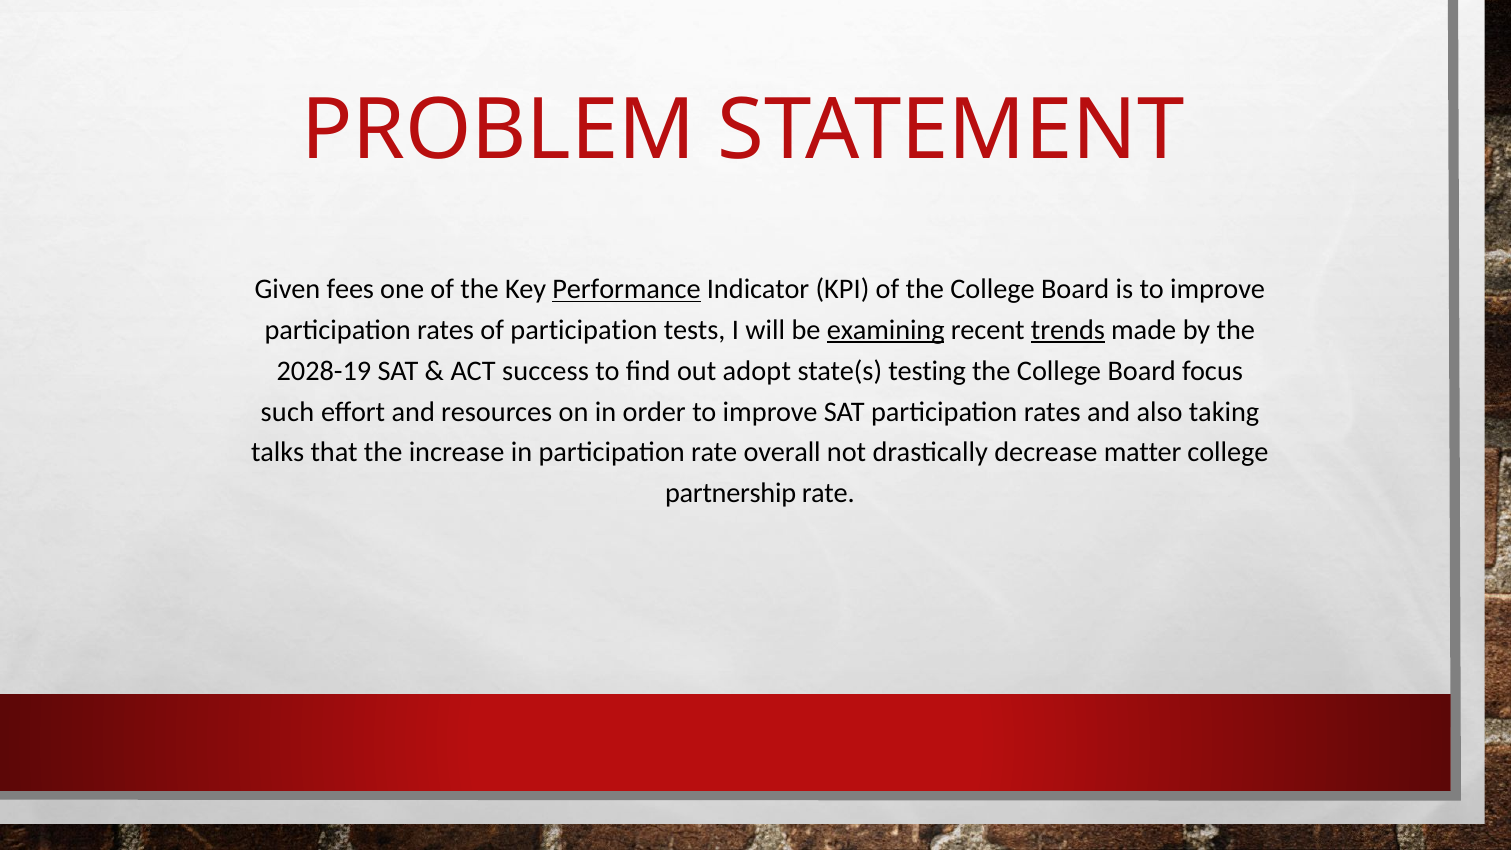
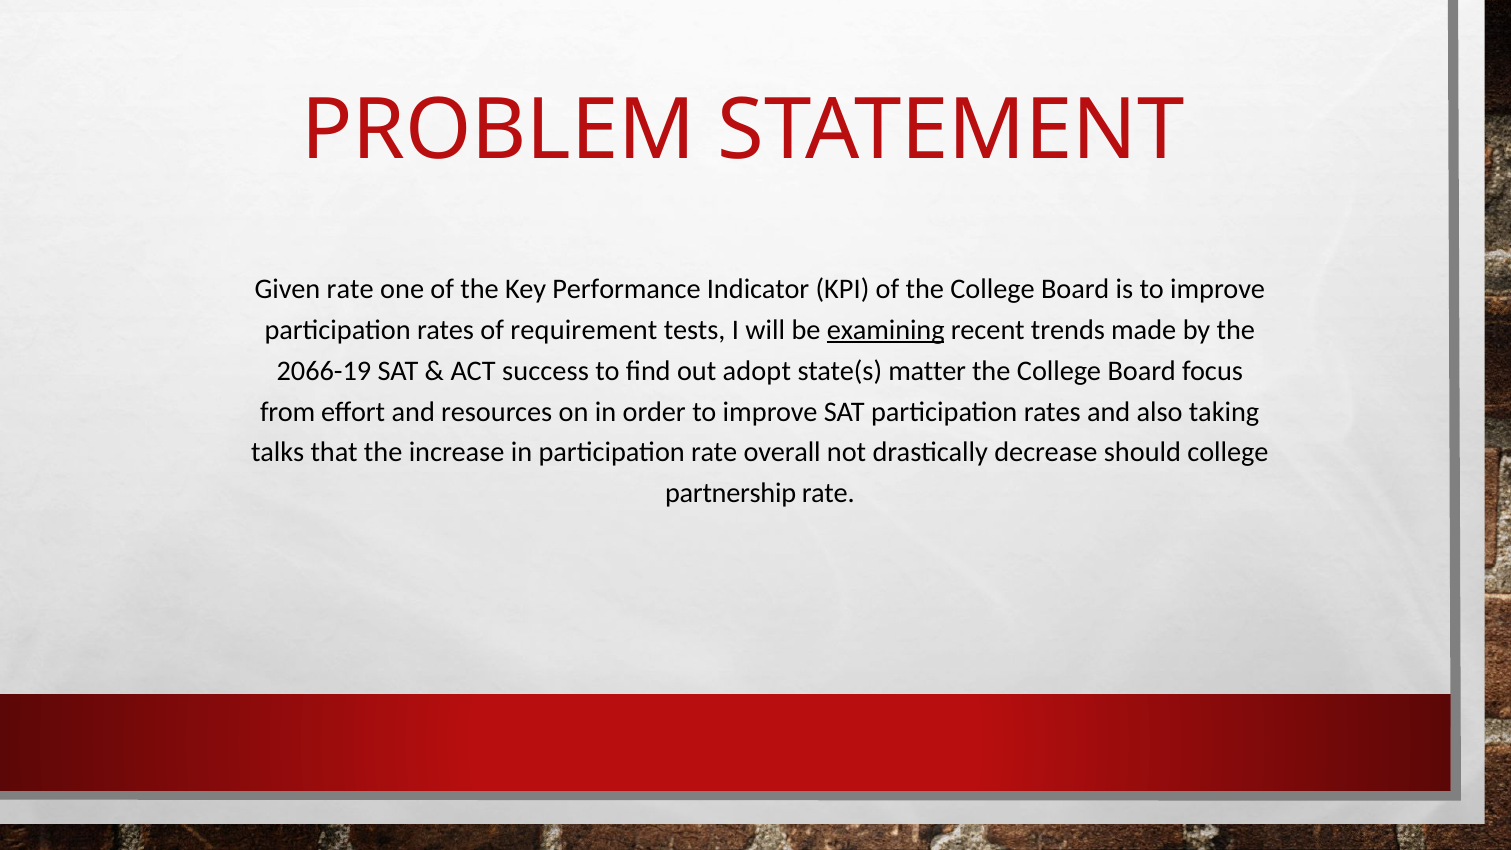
Given fees: fees -> rate (350, 289)
Performance underline: present -> none (627, 289)
of participation: participation -> requirement (584, 330)
trends underline: present -> none (1068, 330)
2028-19: 2028-19 -> 2066-19 (324, 371)
testing: testing -> matter (927, 371)
such: such -> from (288, 412)
matter: matter -> should (1142, 452)
